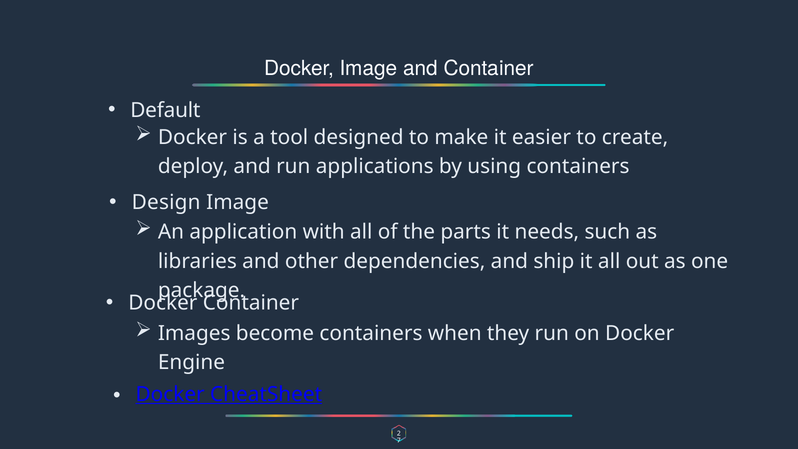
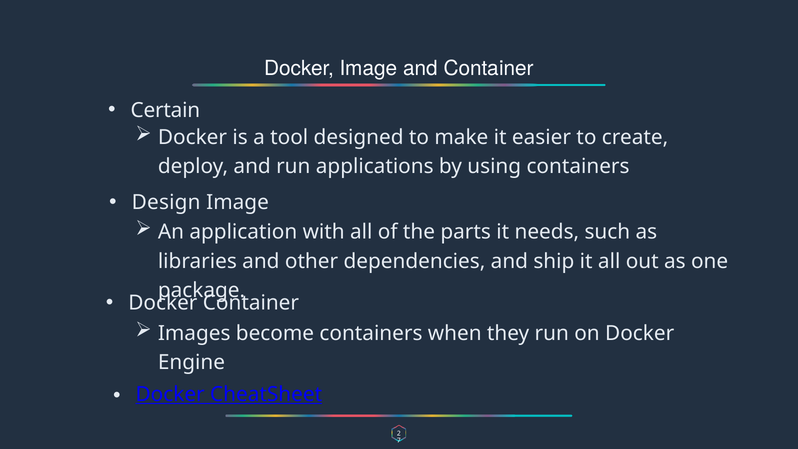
Default: Default -> Certain (165, 110)
